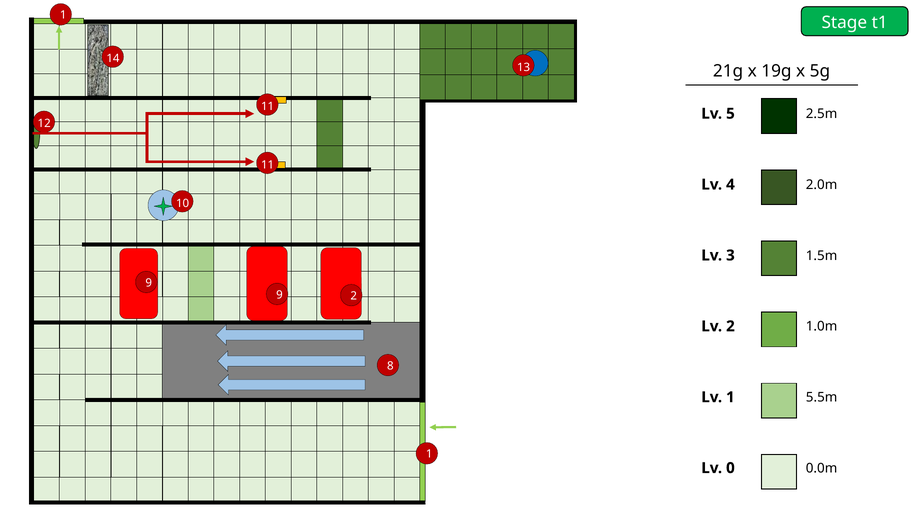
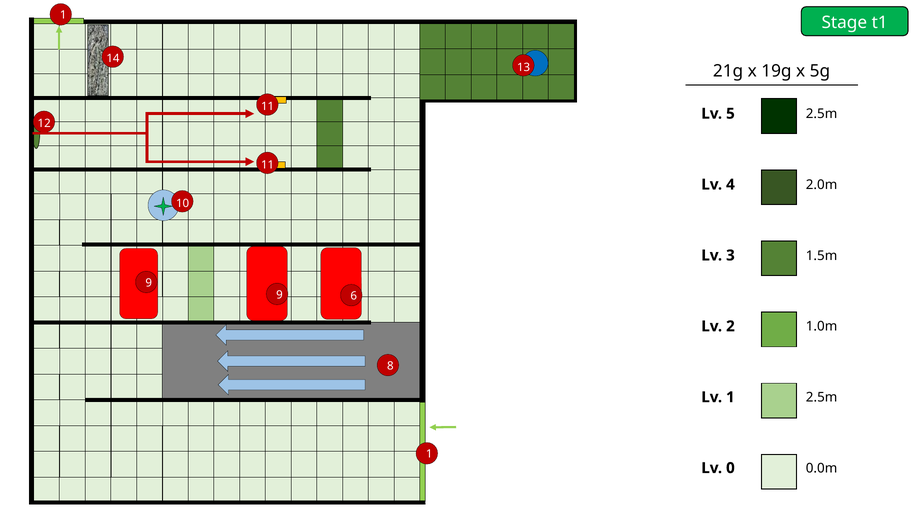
9 2: 2 -> 6 (354, 296)
5.5m: 5.5m -> 2.5m (822, 397)
